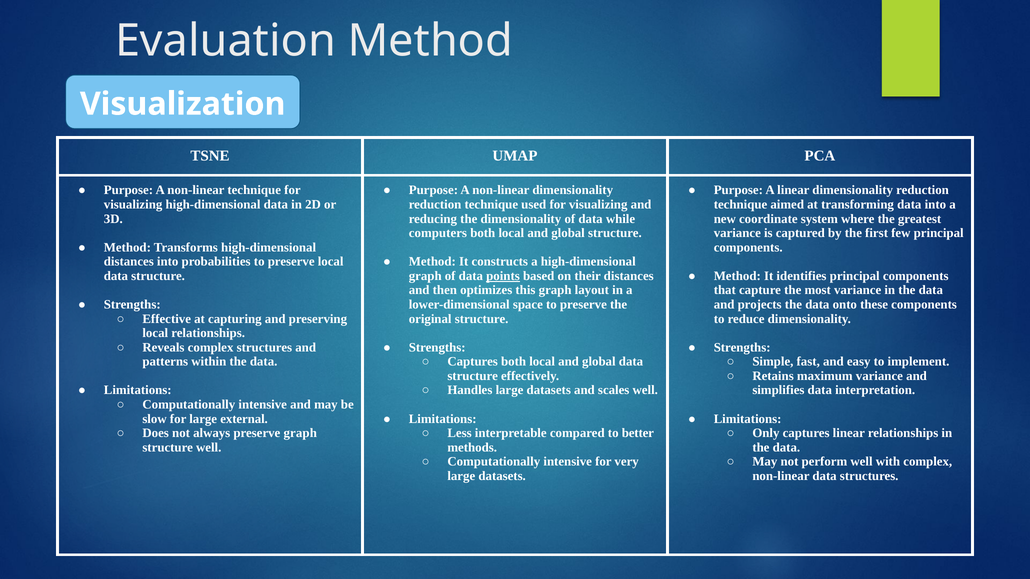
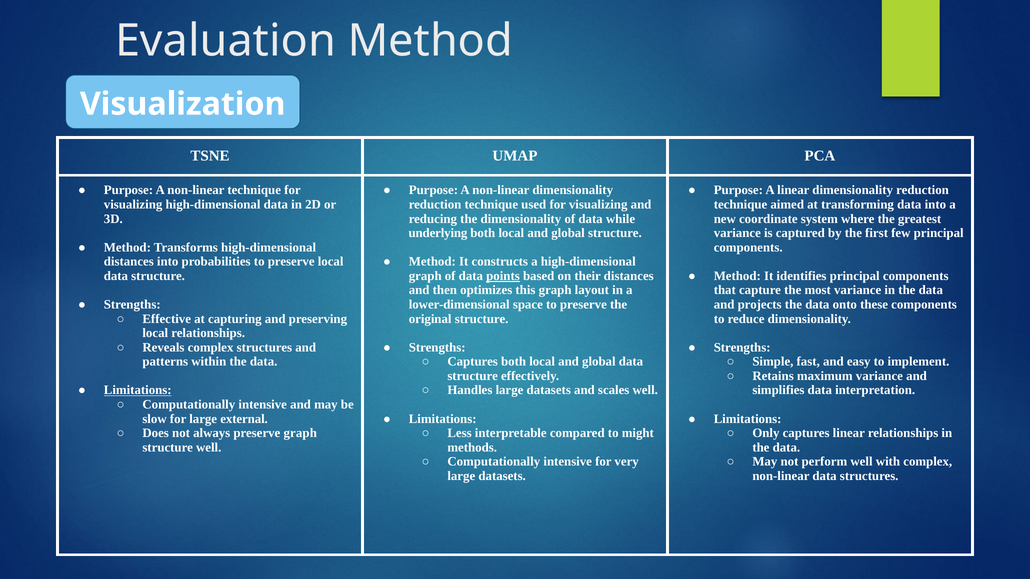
computers: computers -> underlying (438, 233)
Limitations underline: none -> present (138, 390)
better: better -> might (638, 433)
